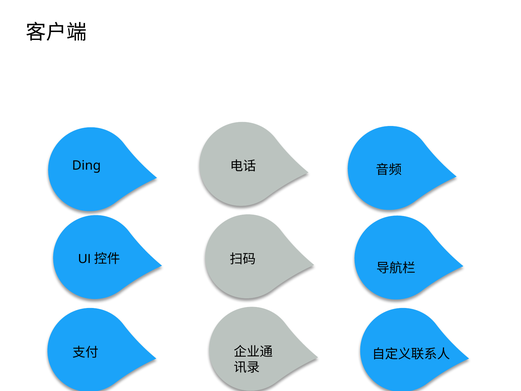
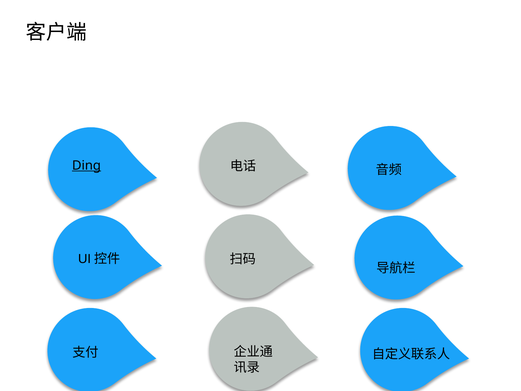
Ding underline: none -> present (86, 165)
